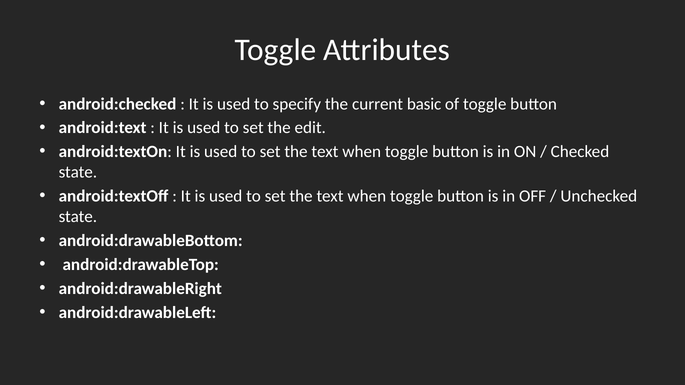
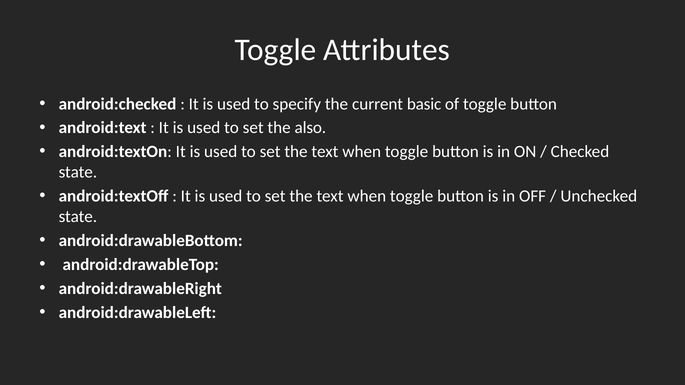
edit: edit -> also (310, 128)
